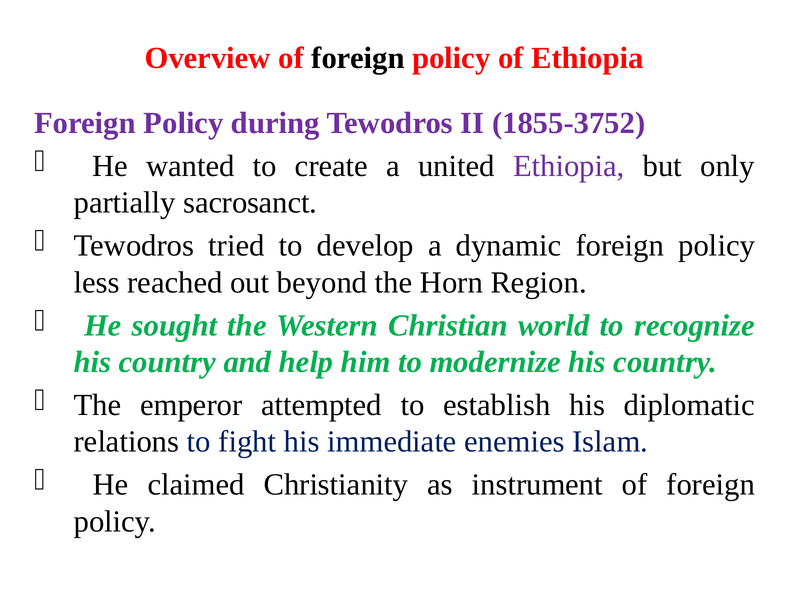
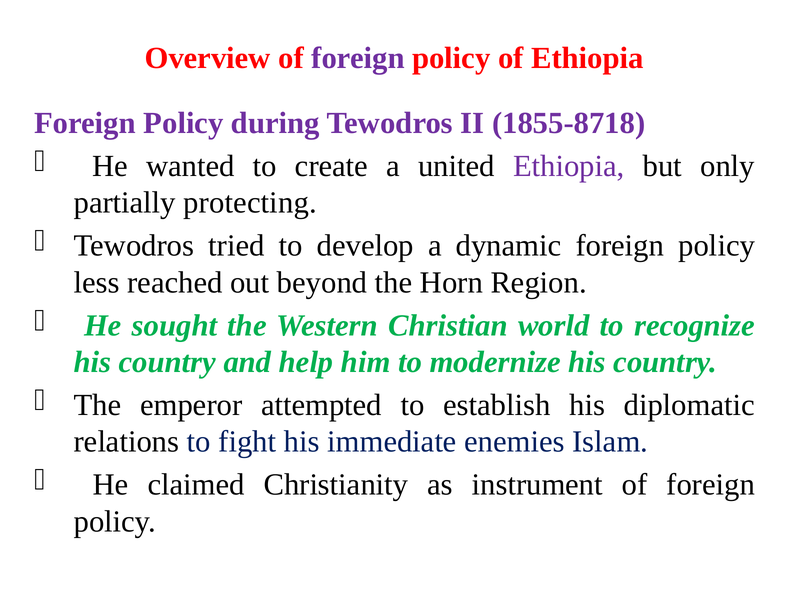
foreign colour: black -> purple (358, 58)
1855-3752: 1855-3752 -> 1855-8718 (569, 123)
sacrosanct: sacrosanct -> protecting (250, 203)
